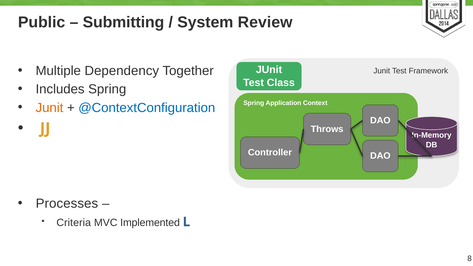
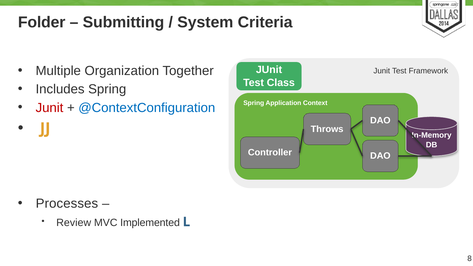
Public: Public -> Folder (42, 22)
Review: Review -> Criteria (265, 22)
Dependency: Dependency -> Organization (122, 71)
Junit colour: orange -> red (49, 108)
Criteria: Criteria -> Review (74, 223)
